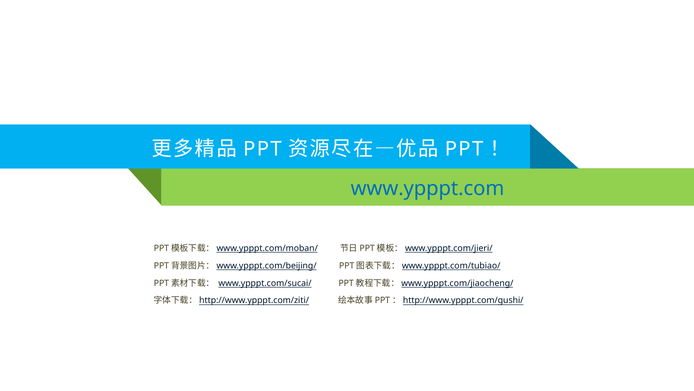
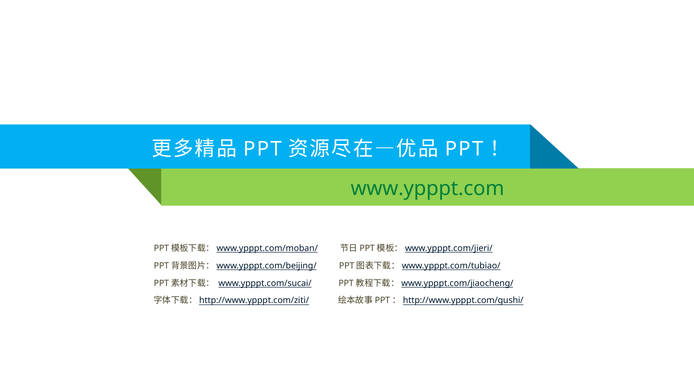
www.ypppt.com colour: blue -> green (428, 188)
